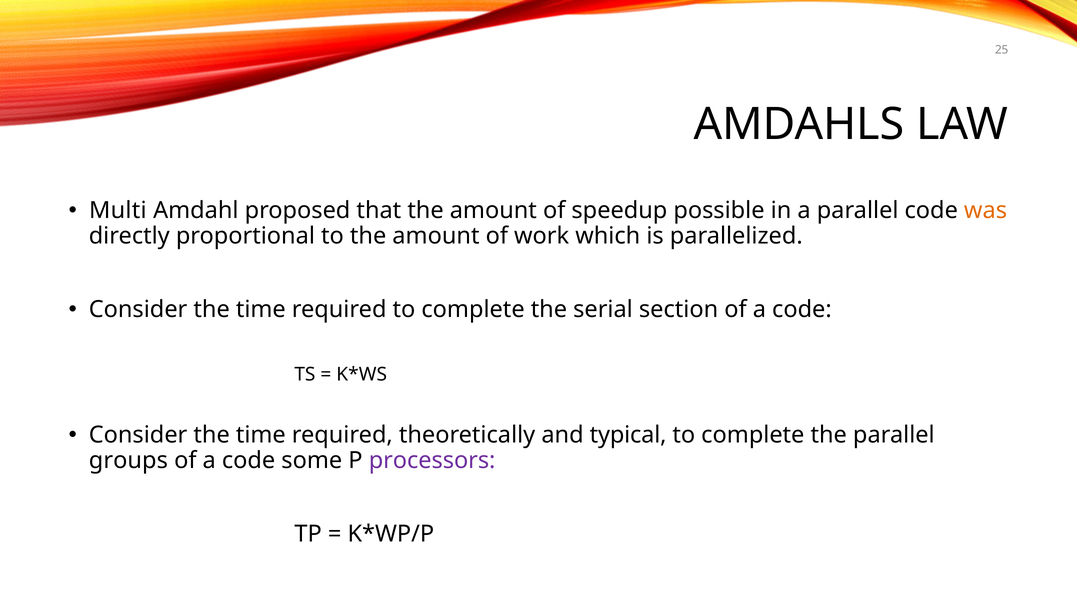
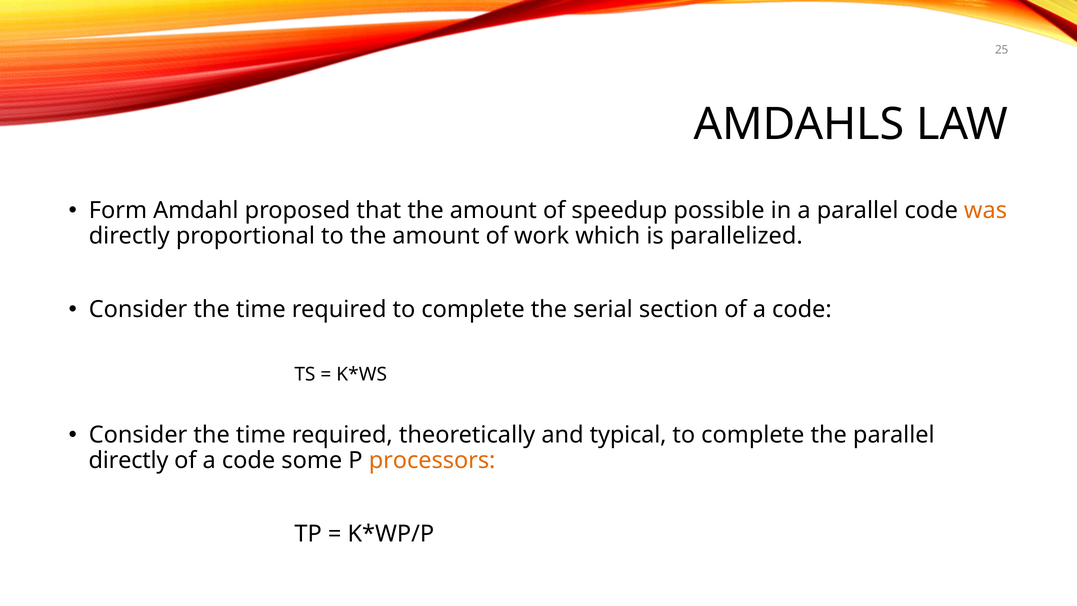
Multi: Multi -> Form (118, 210)
groups: groups -> directly (129, 460)
processors colour: purple -> orange (432, 460)
